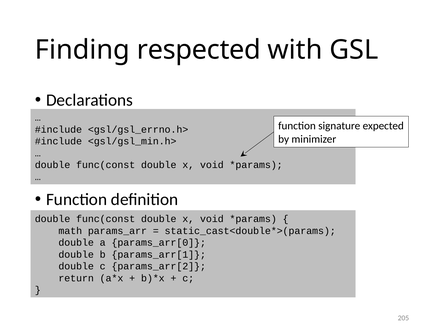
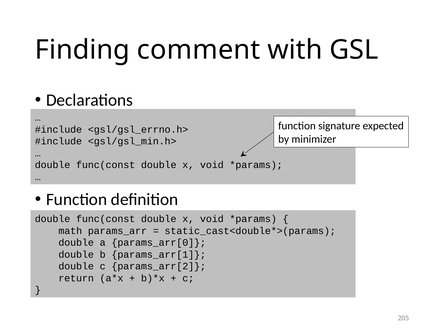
respected: respected -> comment (199, 50)
